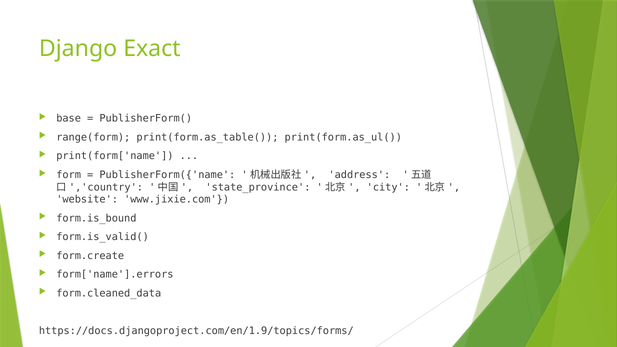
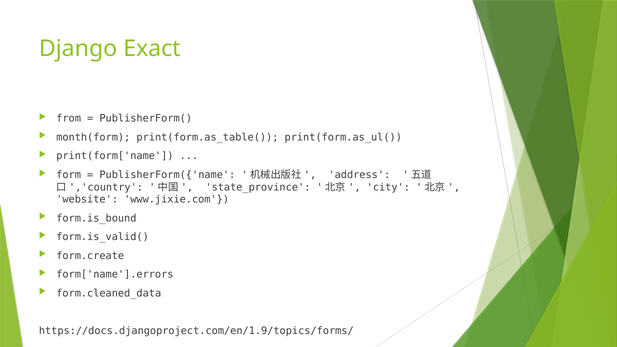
base: base -> from (69, 119)
range(form: range(form -> month(form (93, 137)
